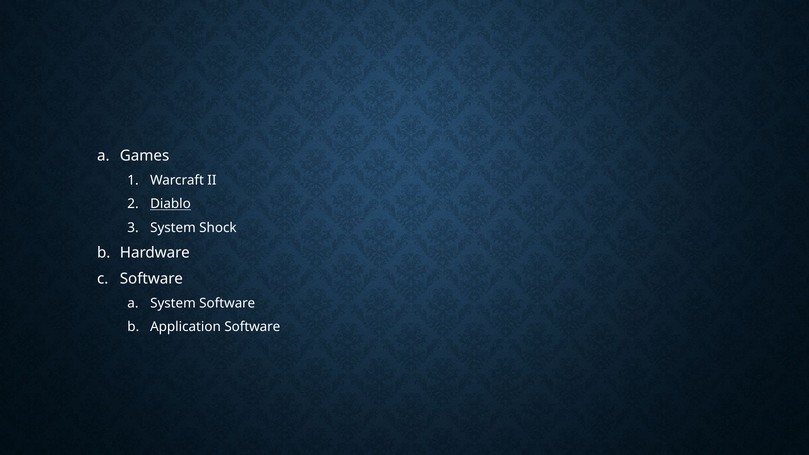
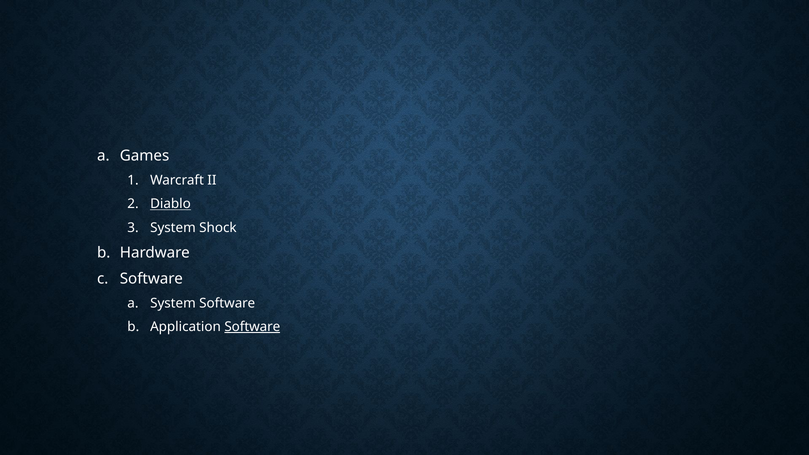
Software underline: none -> present (252, 327)
